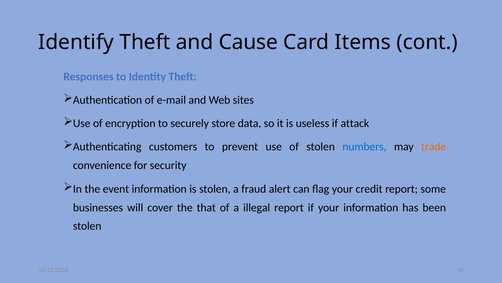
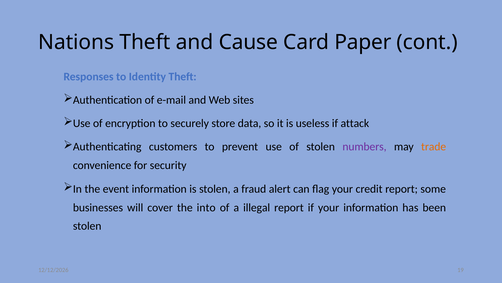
Identify: Identify -> Nations (76, 42)
Items: Items -> Paper (363, 42)
numbers colour: blue -> purple (364, 147)
that: that -> into (206, 207)
